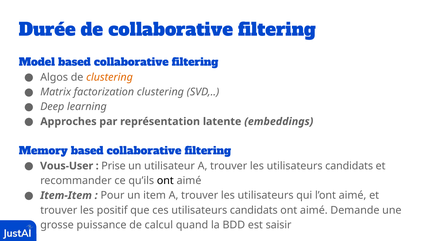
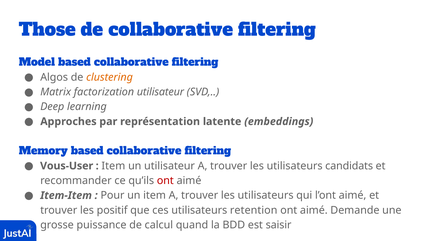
Durée: Durée -> Those (47, 30)
factorization clustering: clustering -> utilisateur (160, 92)
Prise: Prise -> Item (113, 166)
ont colour: black -> red (165, 180)
ces utilisateurs candidats: candidats -> retention (254, 210)
